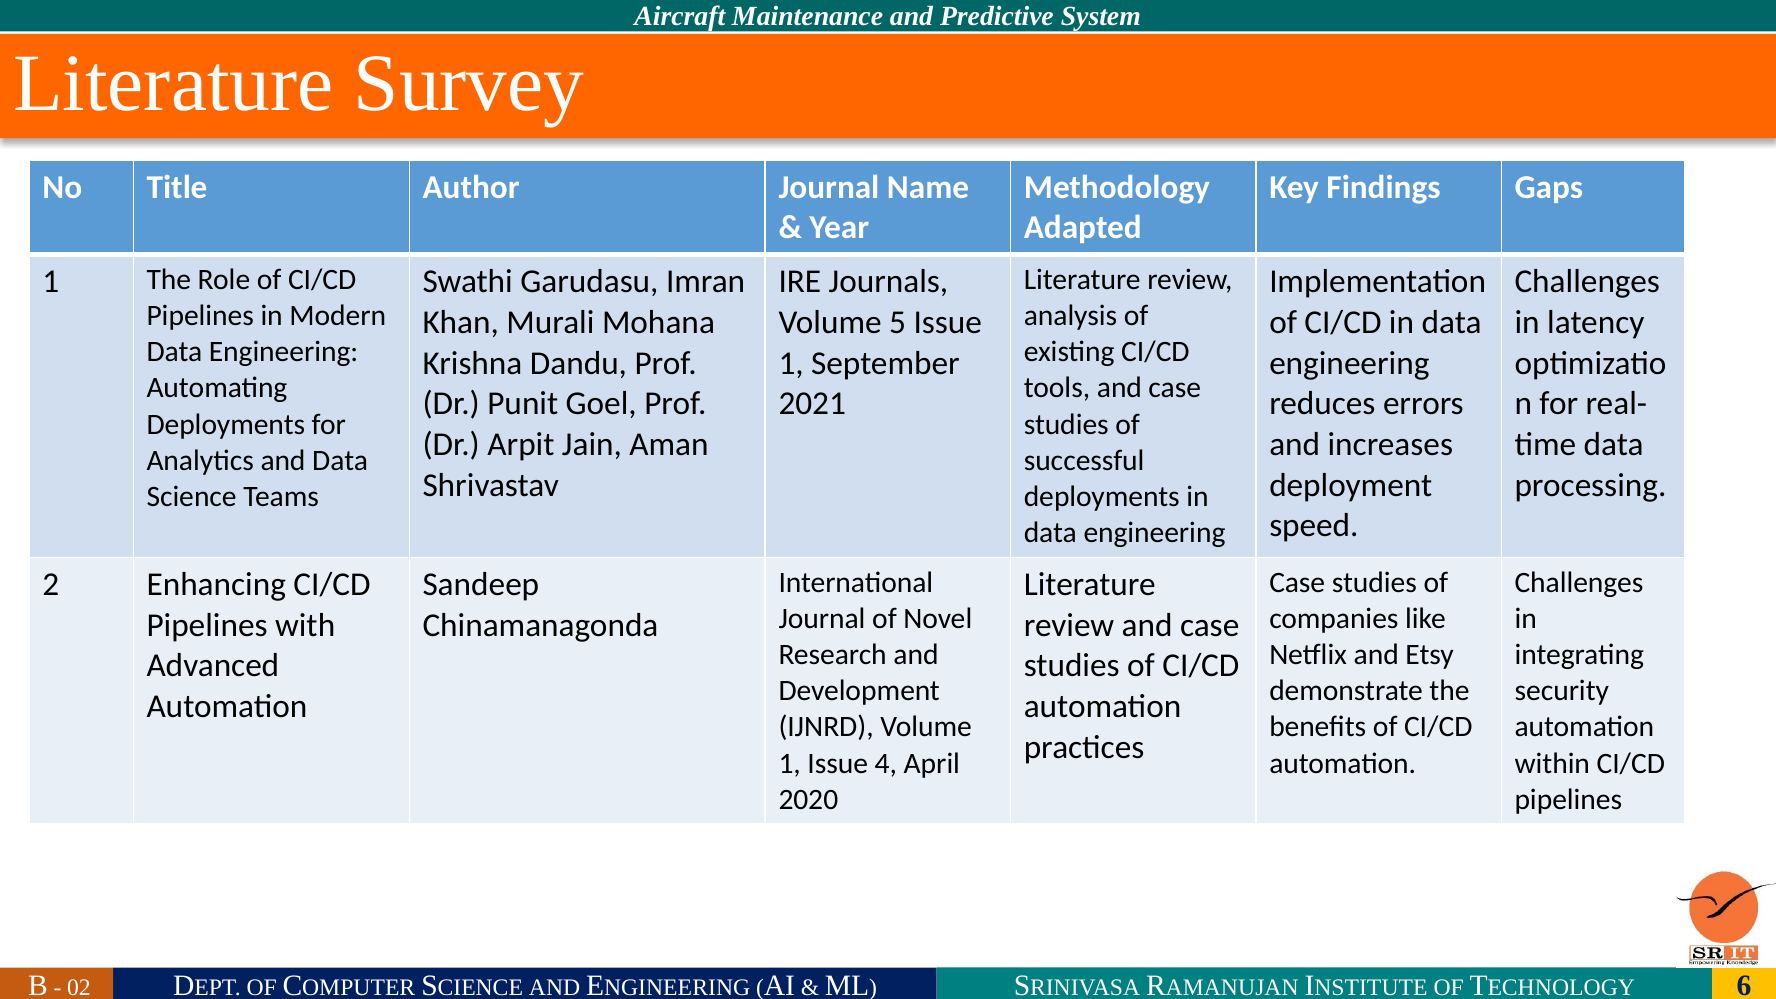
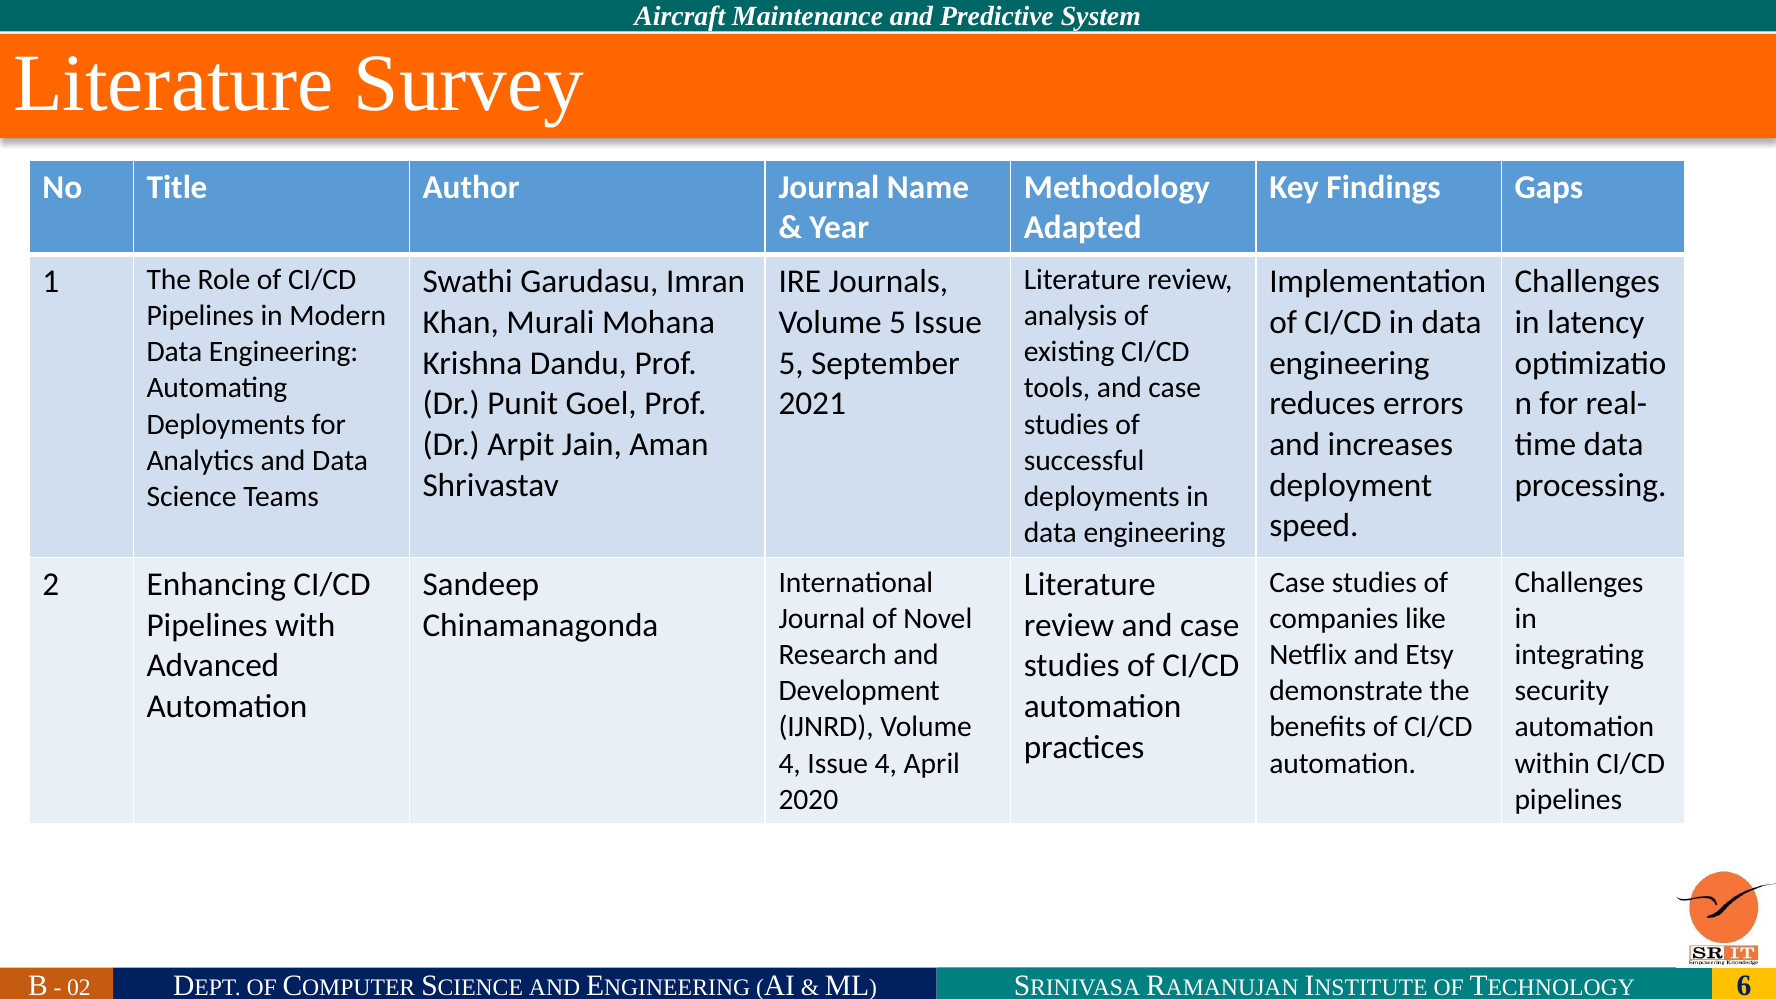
1: 1 -> 5 (791, 363)
1: 1 -> 4 (790, 763)
